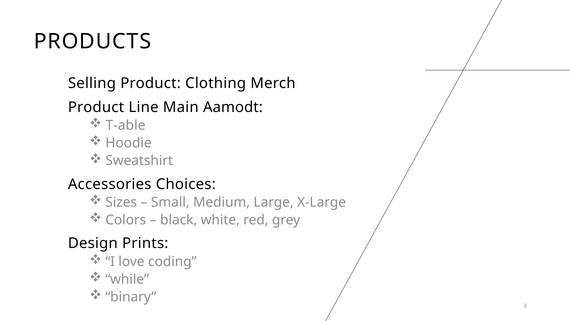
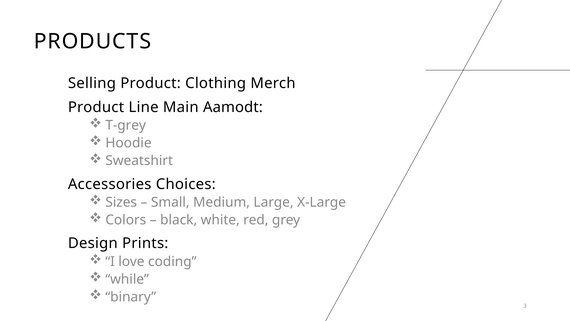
T-able: T-able -> T-grey (126, 125)
